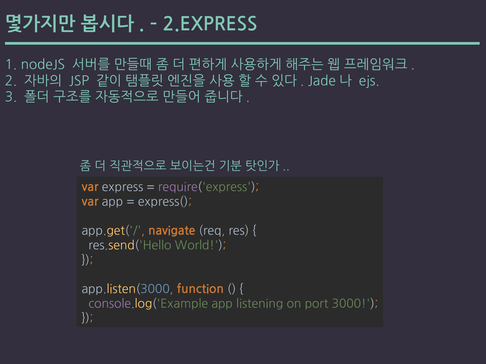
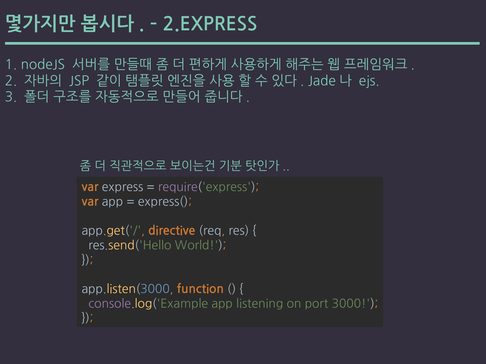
navigate: navigate -> directive (172, 231)
